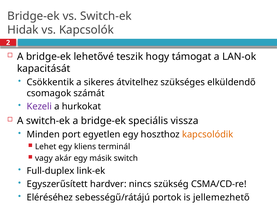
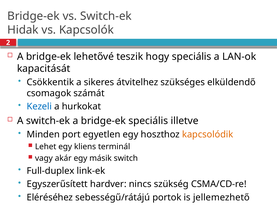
hogy támogat: támogat -> speciális (192, 57)
Kezeli colour: purple -> blue (39, 106)
vissza: vissza -> illetve (185, 121)
